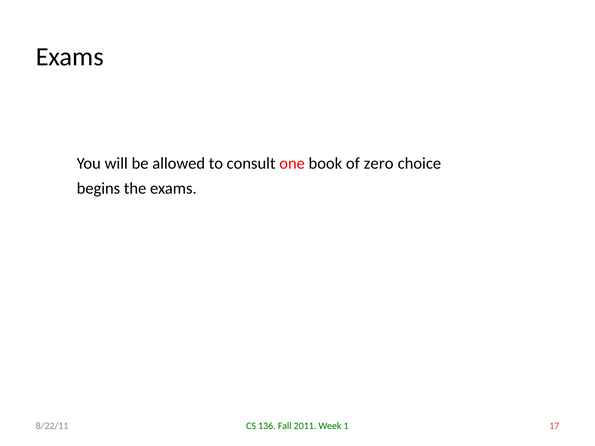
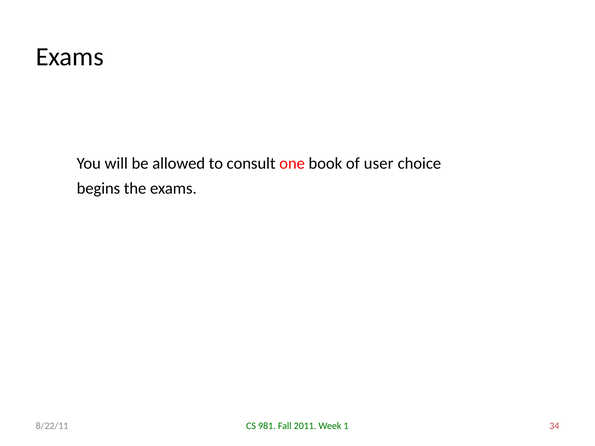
zero: zero -> user (379, 164)
136: 136 -> 981 (267, 426)
17: 17 -> 34 (554, 426)
